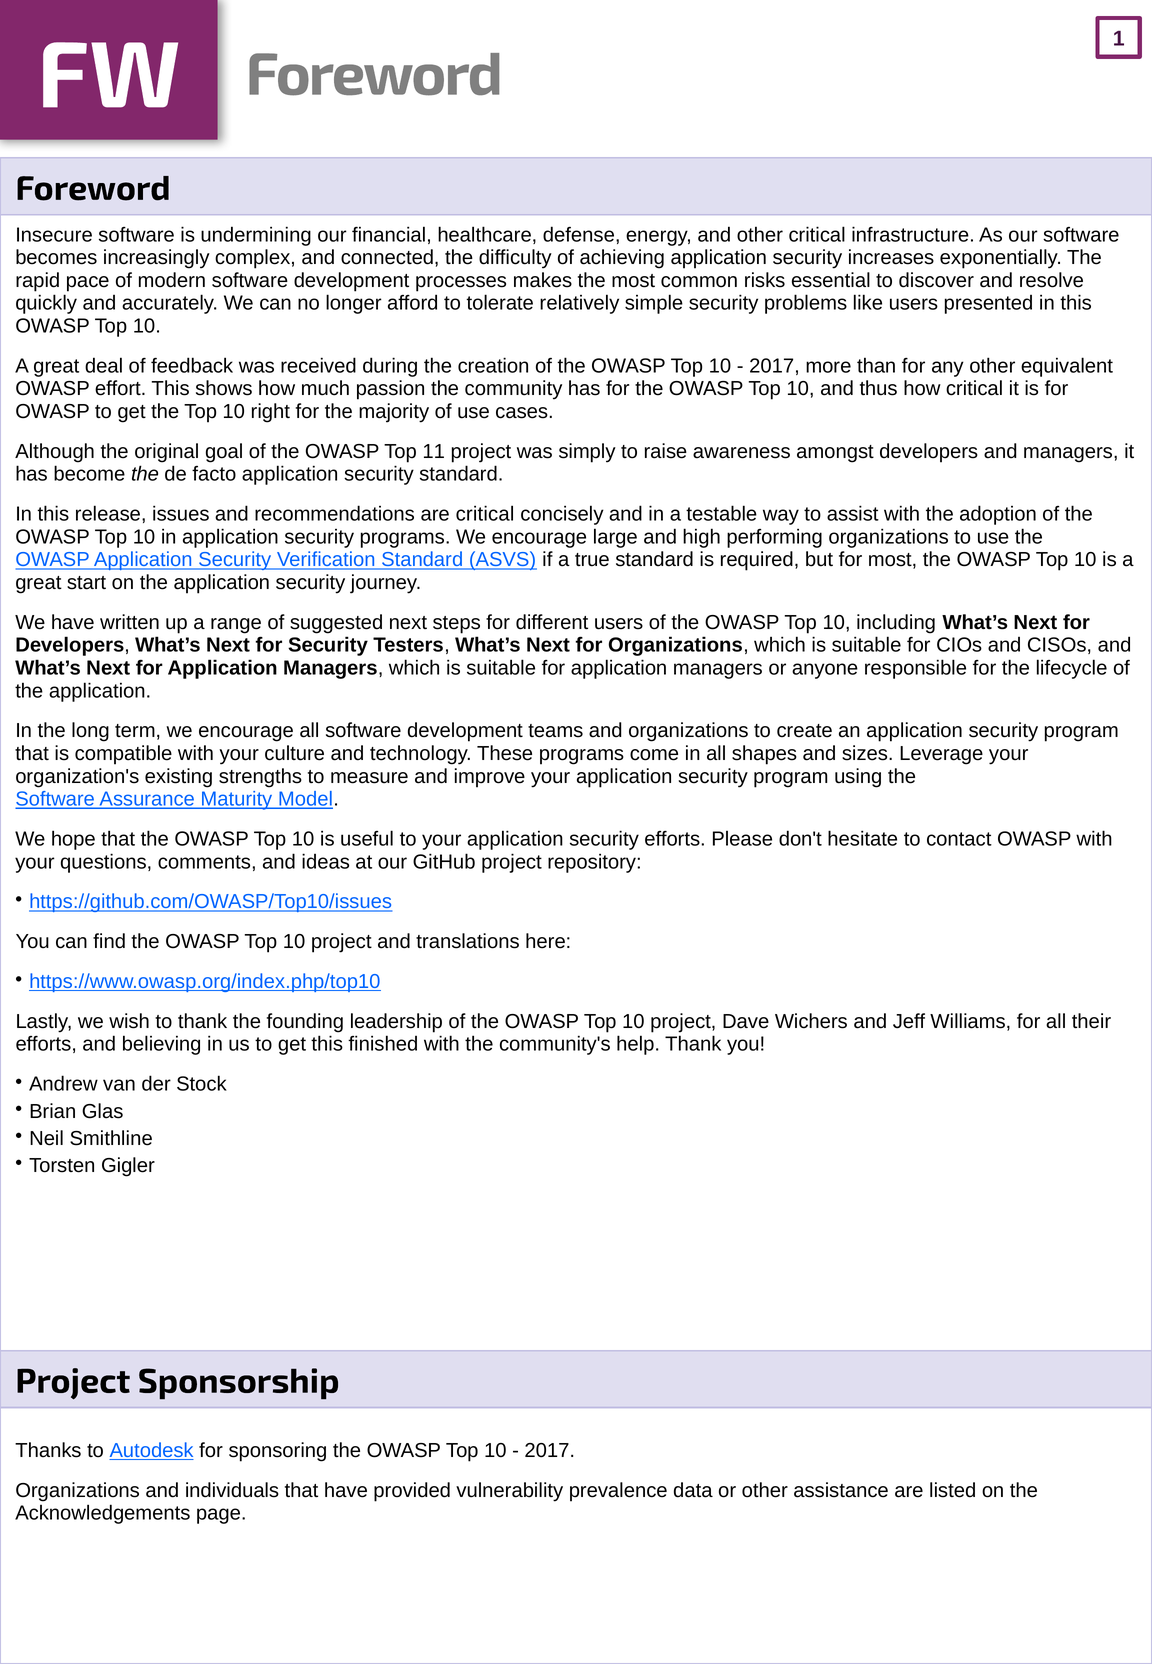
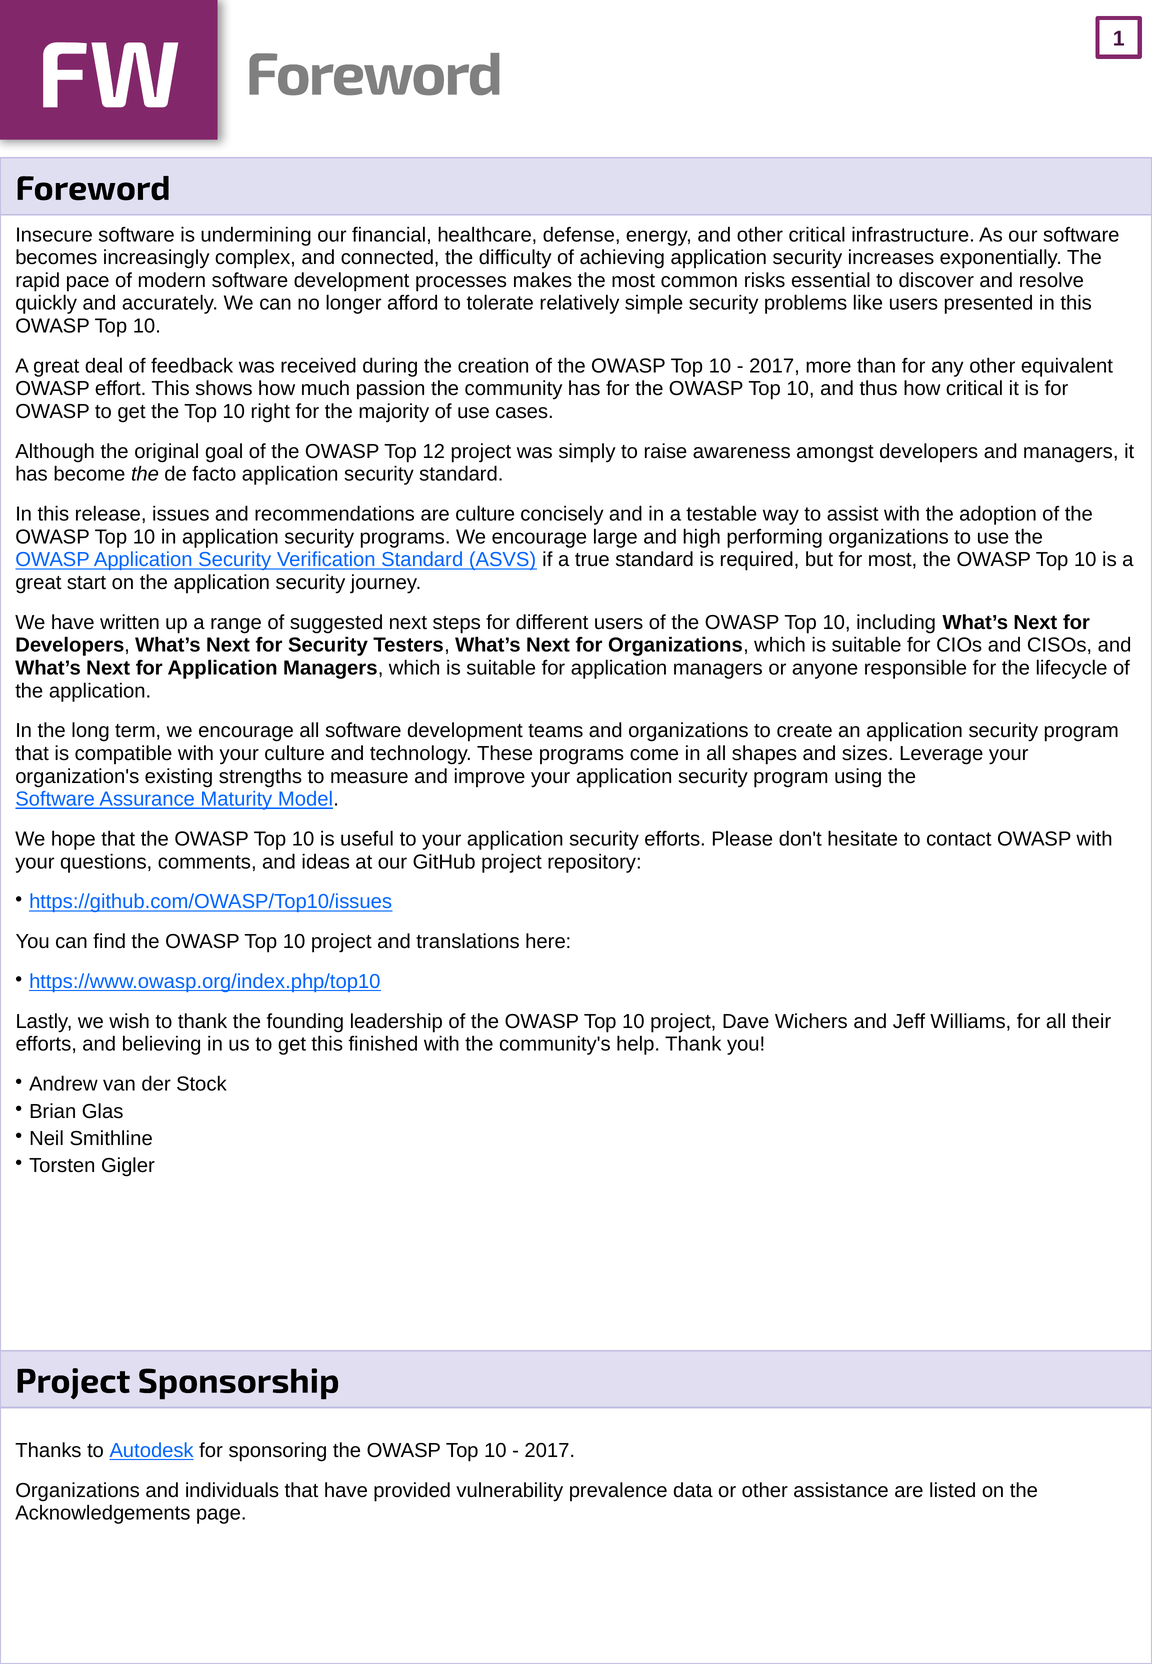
11: 11 -> 12 (434, 451)
are critical: critical -> culture (485, 514)
